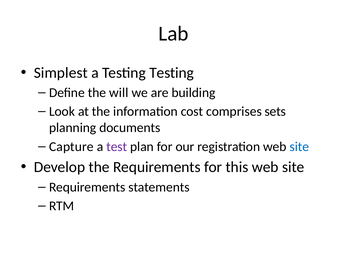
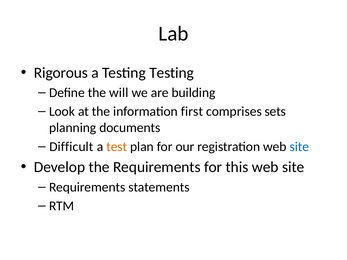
Simplest: Simplest -> Rigorous (61, 73)
cost: cost -> first (192, 112)
Capture: Capture -> Difficult (71, 147)
test colour: purple -> orange (117, 147)
